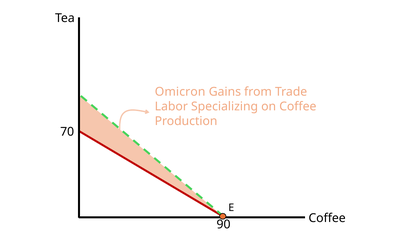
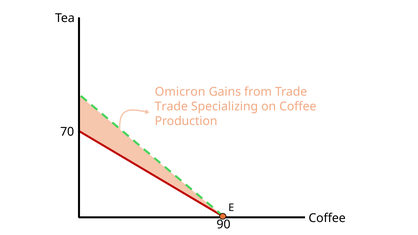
Labor: Labor -> Trade (171, 107)
